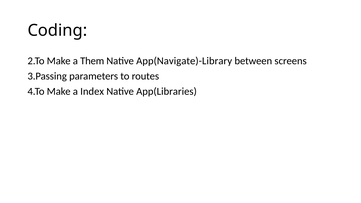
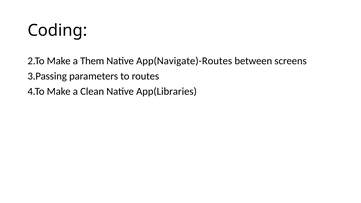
App(Navigate)-Library: App(Navigate)-Library -> App(Navigate)-Routes (184, 61)
Index: Index -> Clean (92, 91)
